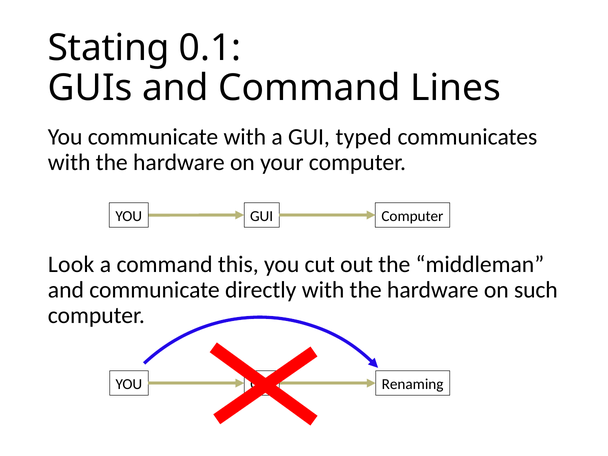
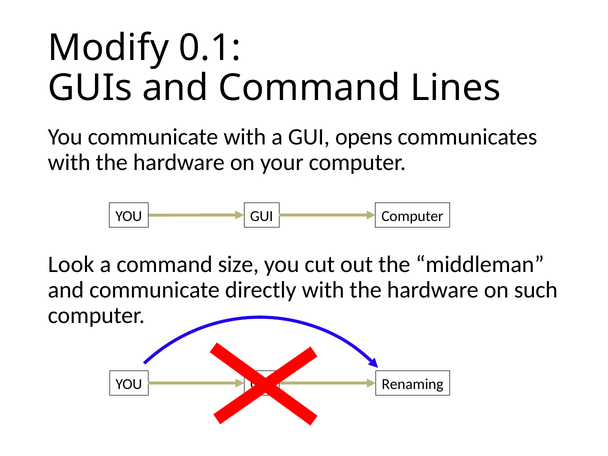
Stating: Stating -> Modify (108, 48)
typed: typed -> opens (364, 137)
this: this -> size (238, 265)
